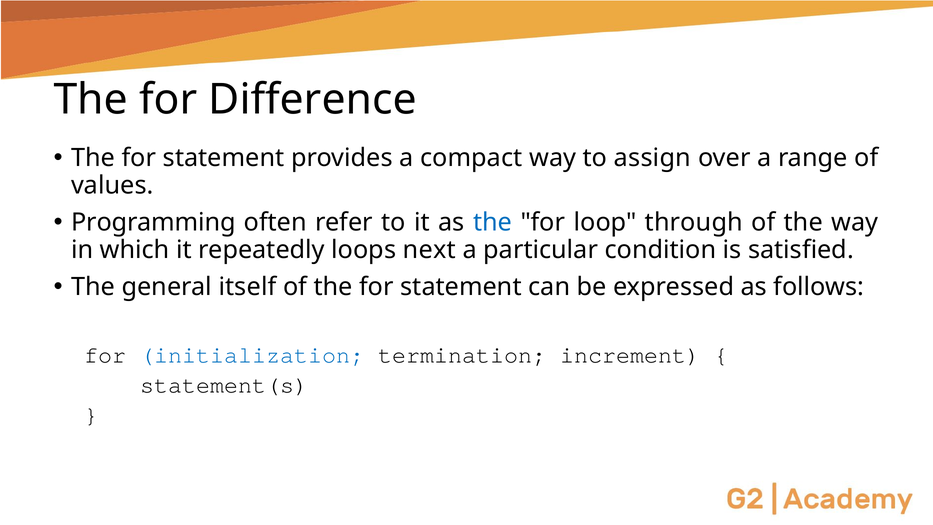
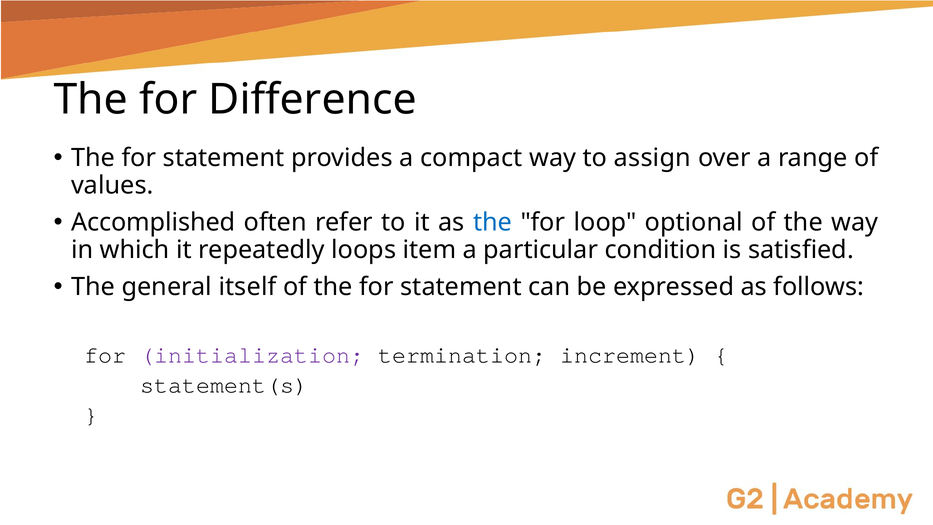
Programming: Programming -> Accomplished (153, 222)
through: through -> optional (694, 222)
next: next -> item (429, 250)
initialization colour: blue -> purple (252, 355)
